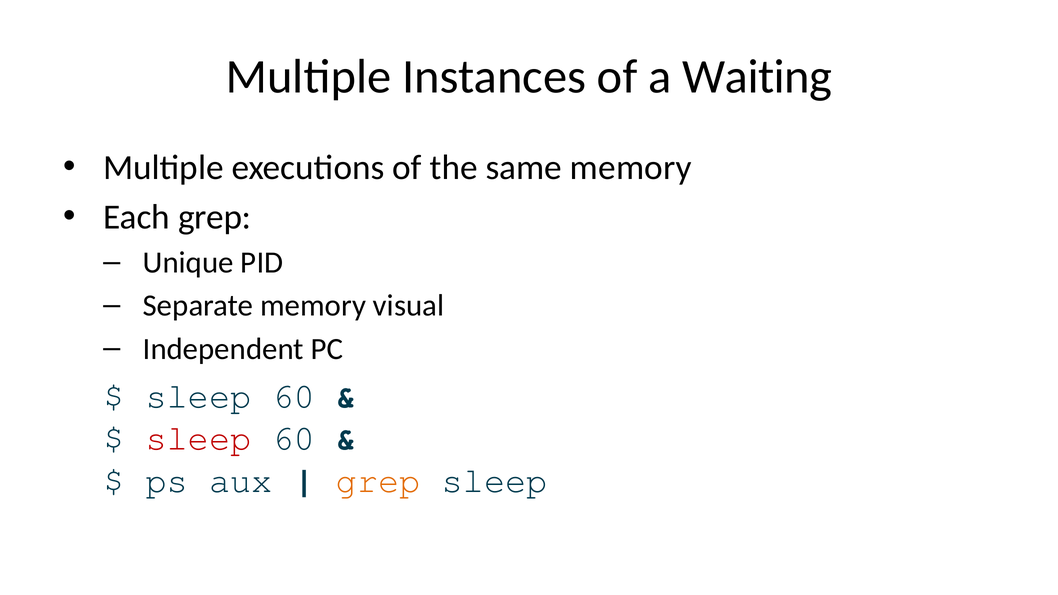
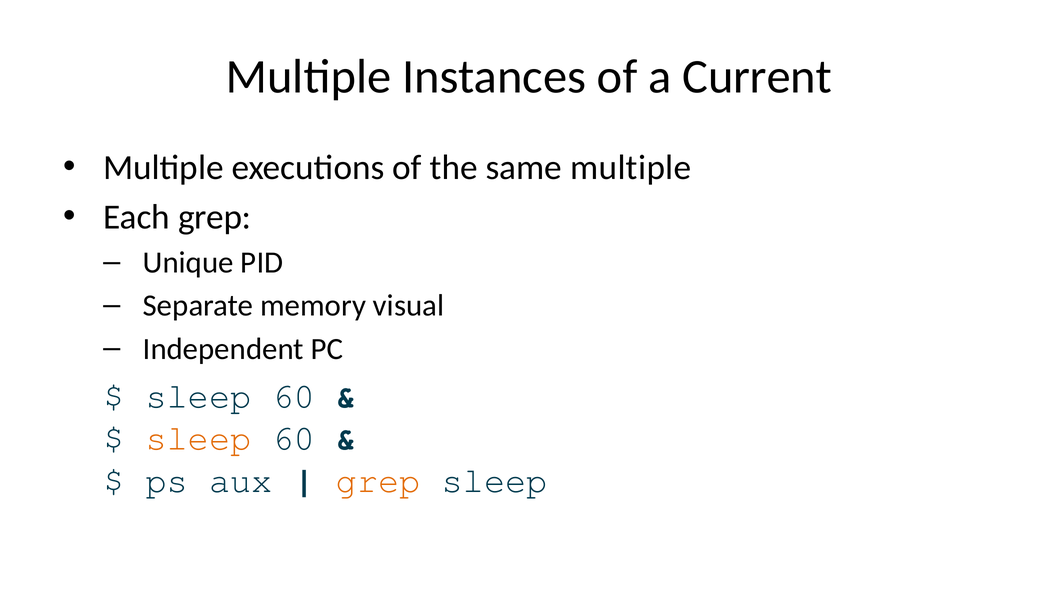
Waiting: Waiting -> Current (757, 77)
same memory: memory -> multiple (631, 168)
sleep colour: red -> orange (198, 438)
